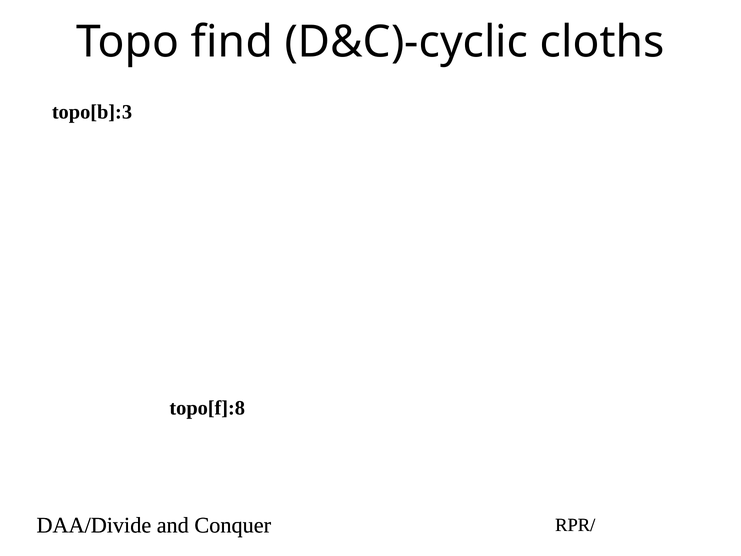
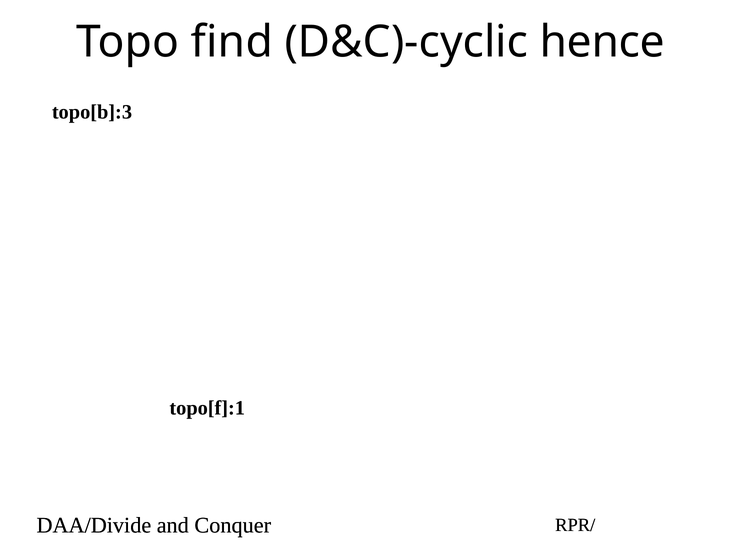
cloths: cloths -> hence (602, 42)
topo[f]:8: topo[f]:8 -> topo[f]:1 (207, 408)
